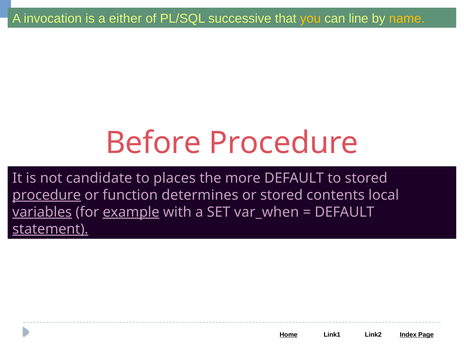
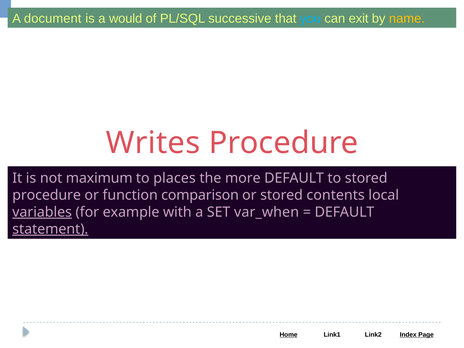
invocation: invocation -> document (53, 19)
either: either -> would (126, 19)
you colour: yellow -> light blue (310, 19)
line: line -> exit (359, 19)
Before: Before -> Writes (153, 143)
candidate: candidate -> maximum (99, 178)
procedure underline: present -> none (47, 195)
determines: determines -> comparison (200, 195)
example underline: present -> none (131, 212)
